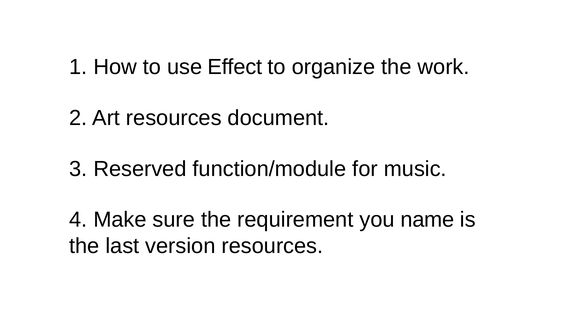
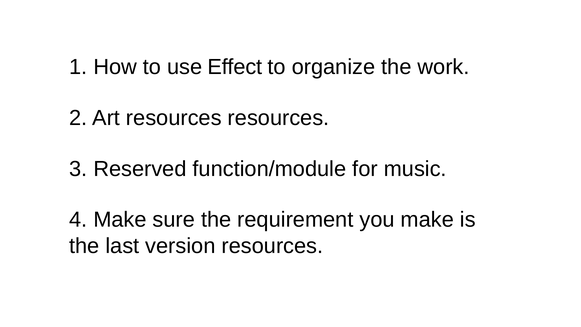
resources document: document -> resources (278, 118)
you name: name -> make (427, 220)
